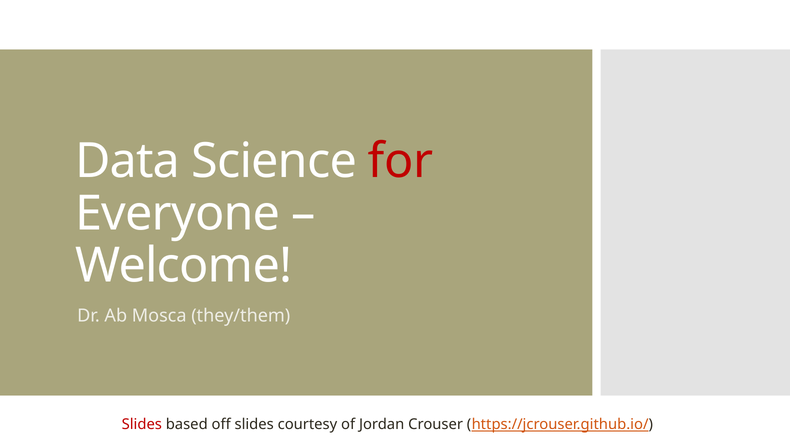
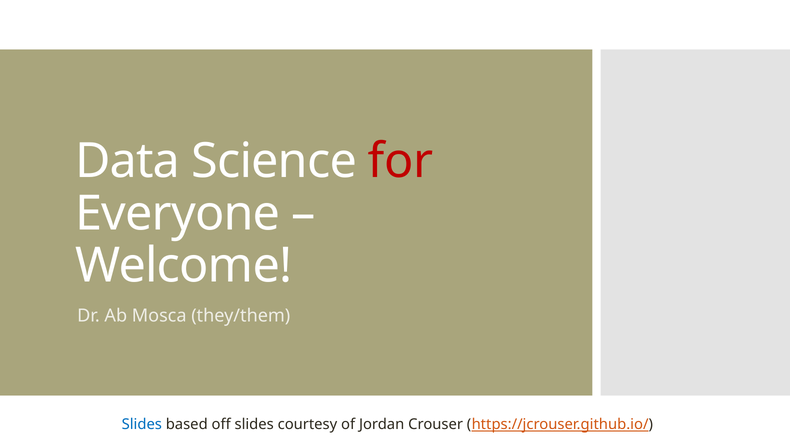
Slides colour: red -> blue (142, 424)
